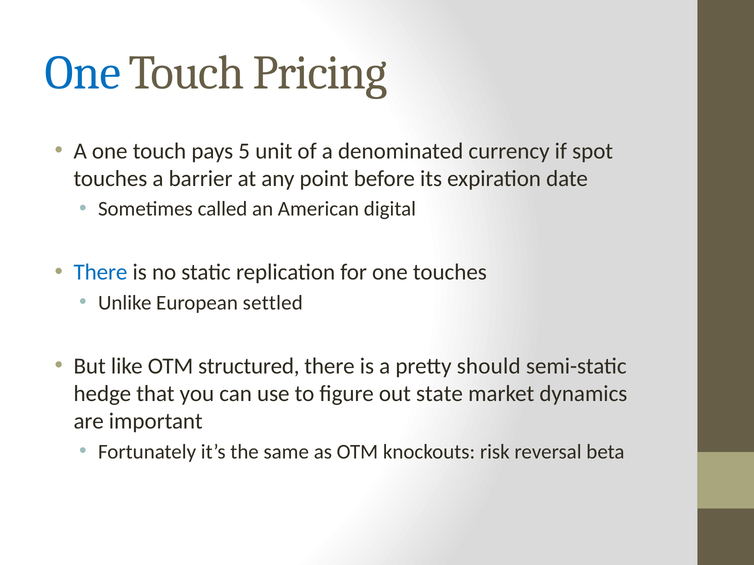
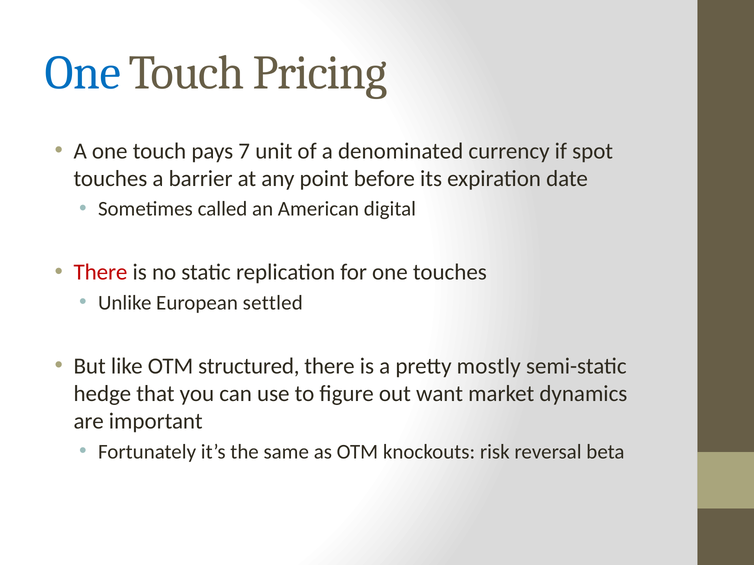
5: 5 -> 7 (244, 151)
There colour: blue -> red (100, 273)
should: should -> mostly (489, 366)
state: state -> want (440, 394)
